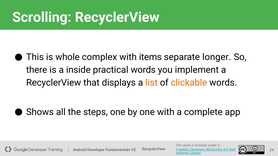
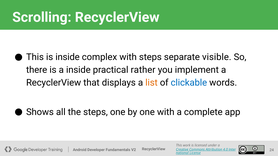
is whole: whole -> inside (68, 57)
with items: items -> steps (150, 57)
longer: longer -> visible (217, 57)
practical words: words -> rather (143, 70)
clickable colour: orange -> blue (189, 83)
